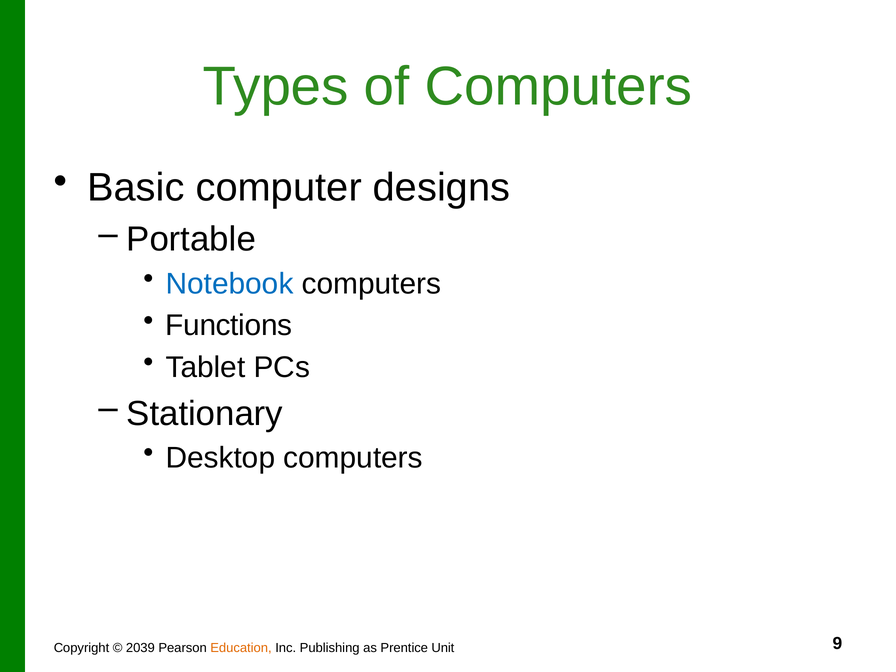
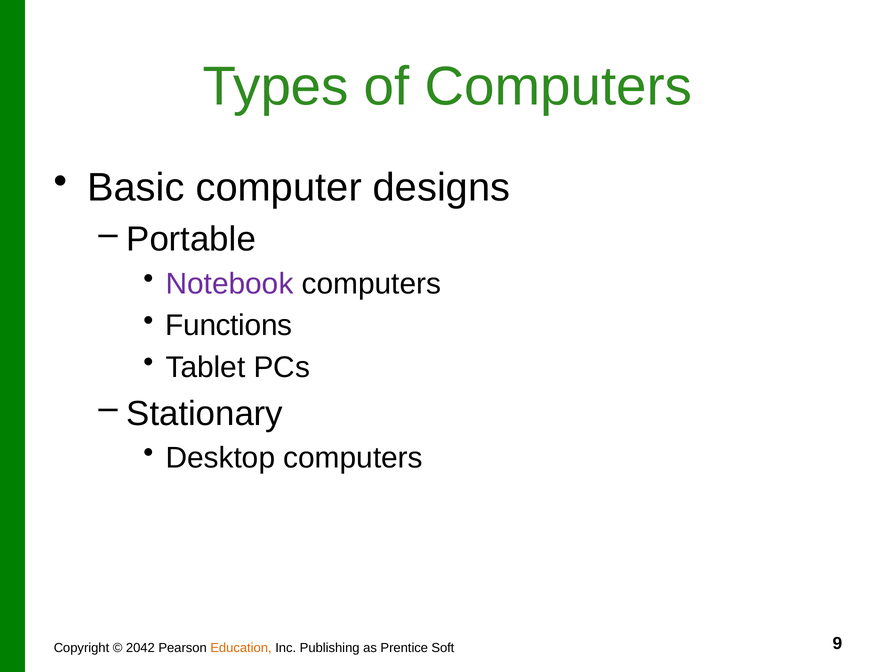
Notebook colour: blue -> purple (230, 284)
2039: 2039 -> 2042 (140, 648)
Unit: Unit -> Soft (443, 648)
